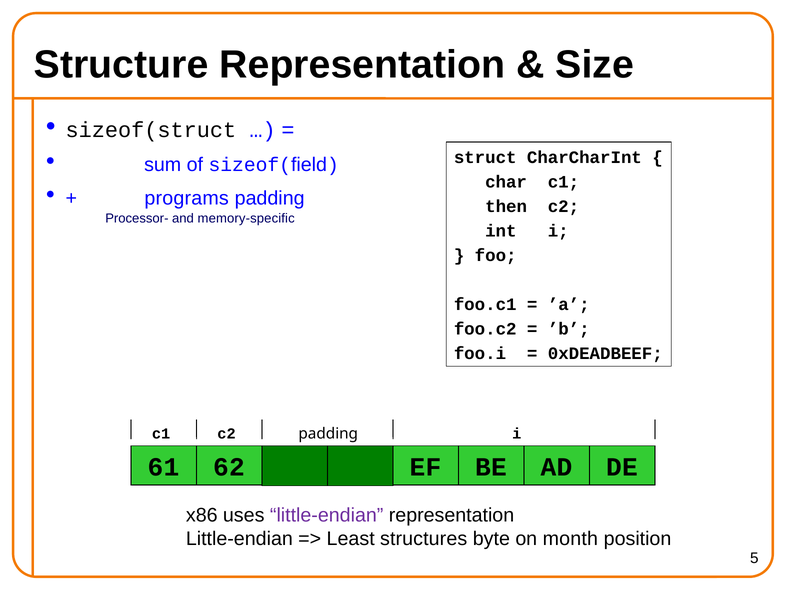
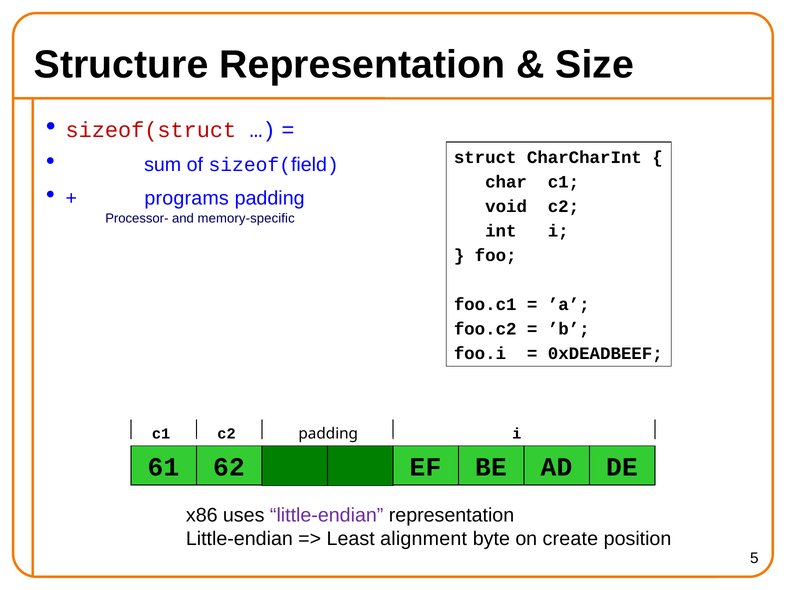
sizeof(struct colour: black -> red (151, 130)
then: then -> void (506, 206)
structures: structures -> alignment (424, 538)
month: month -> create (570, 538)
